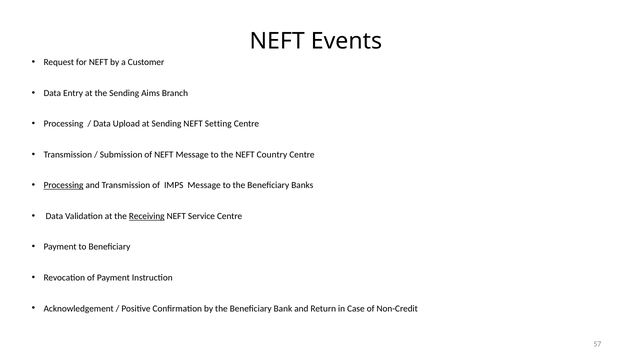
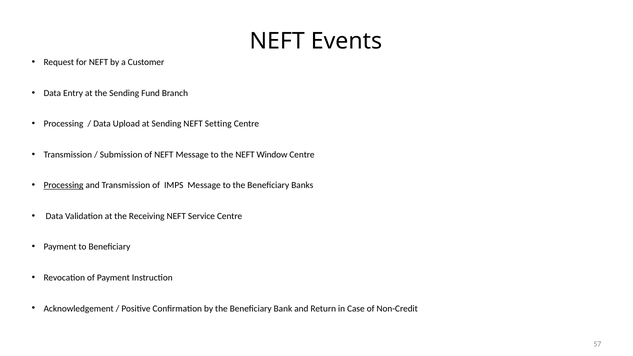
Aims: Aims -> Fund (151, 93)
Country: Country -> Window (272, 155)
Receiving underline: present -> none (147, 216)
